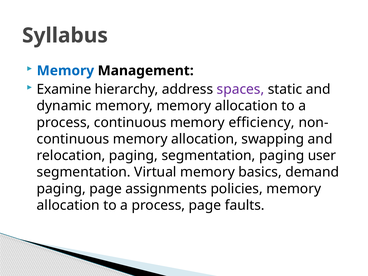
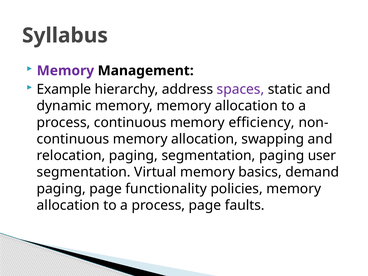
Memory colour: blue -> purple (65, 71)
Examine: Examine -> Example (64, 89)
assignments: assignments -> functionality (166, 189)
